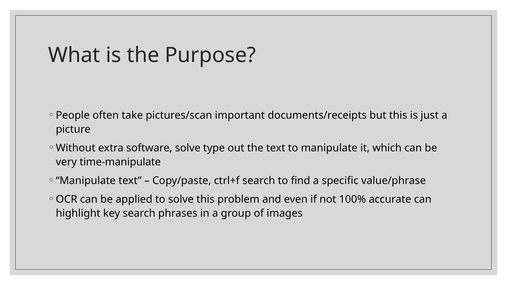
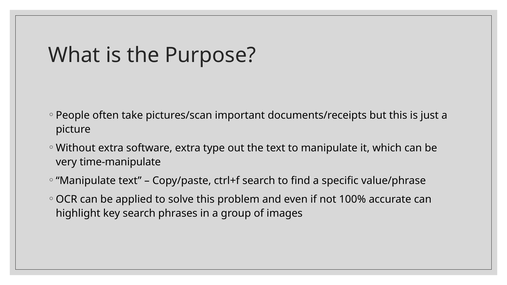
software solve: solve -> extra (188, 148)
